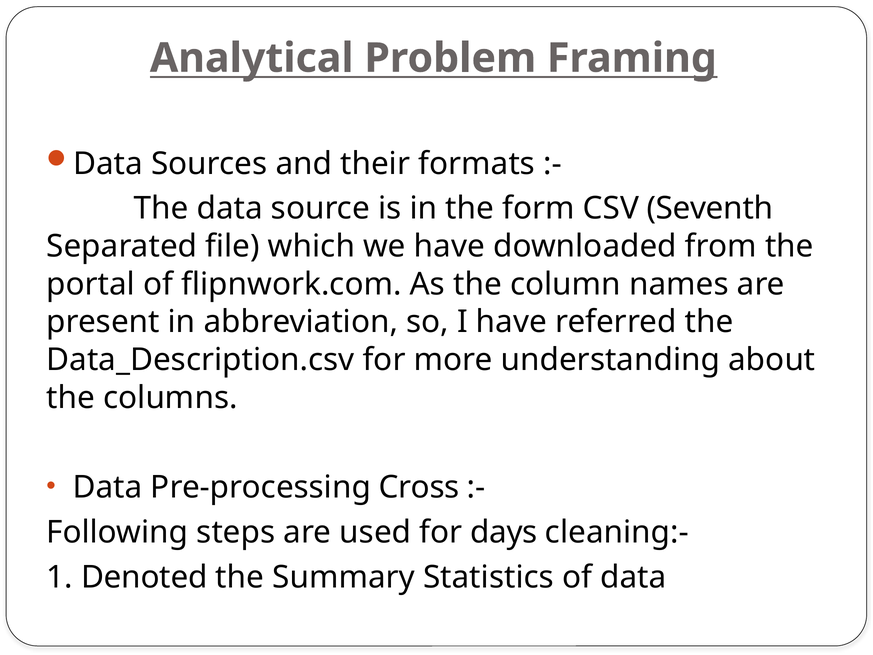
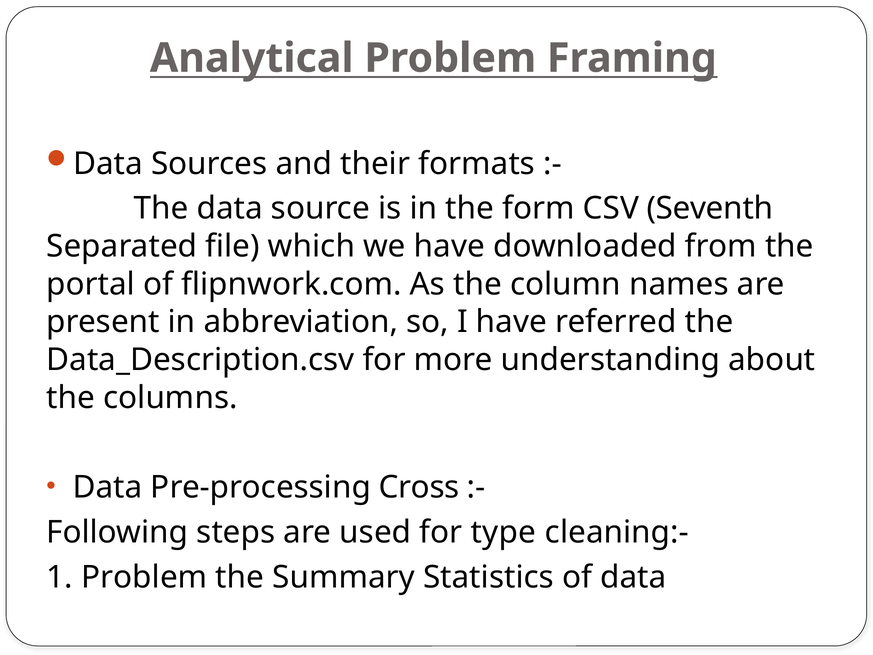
days: days -> type (503, 532)
1 Denoted: Denoted -> Problem (144, 577)
